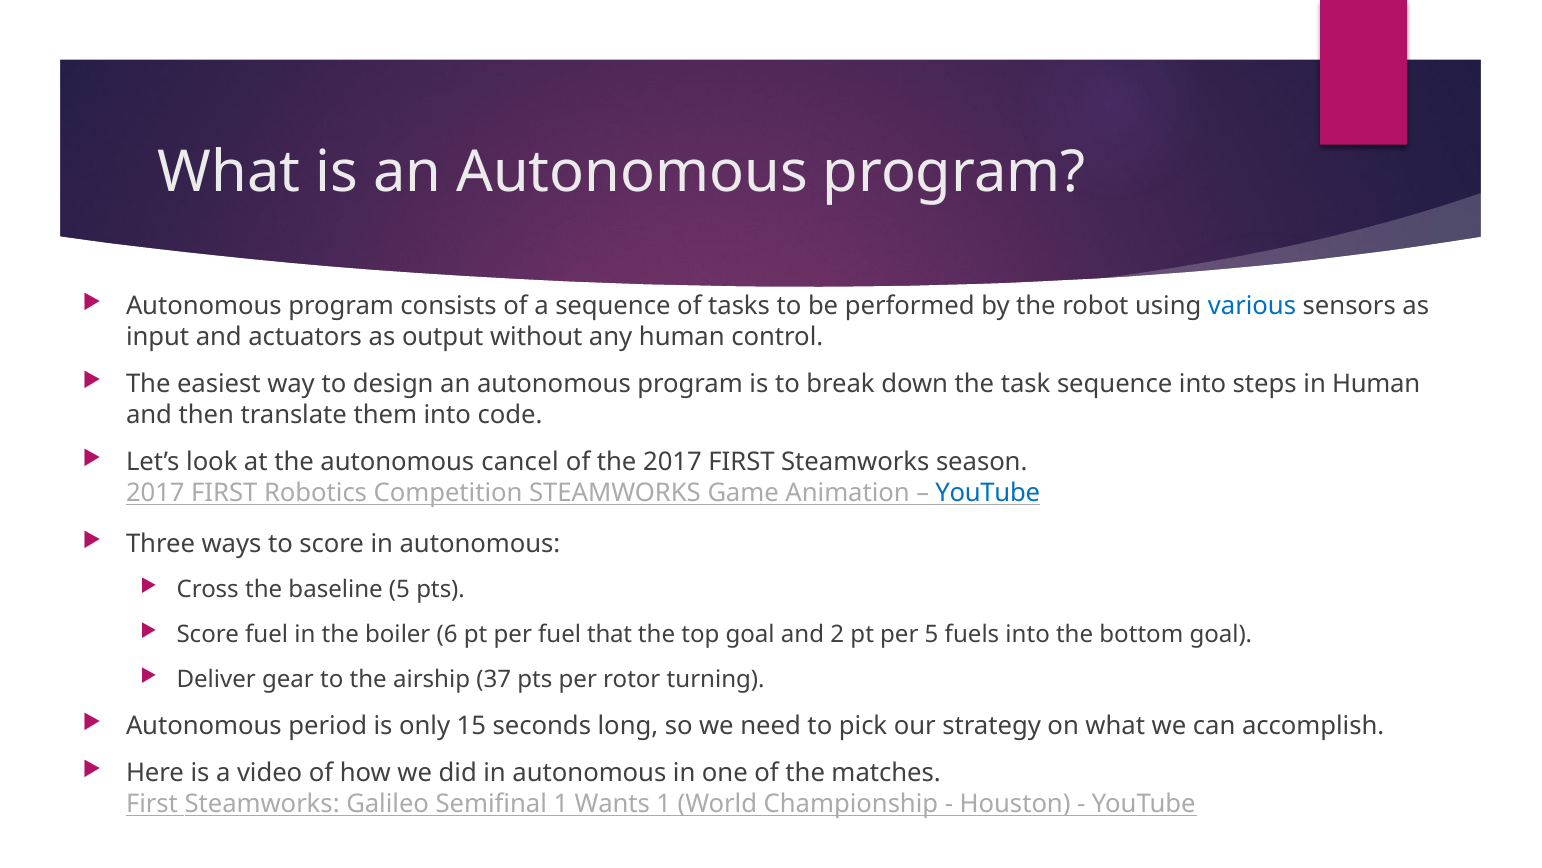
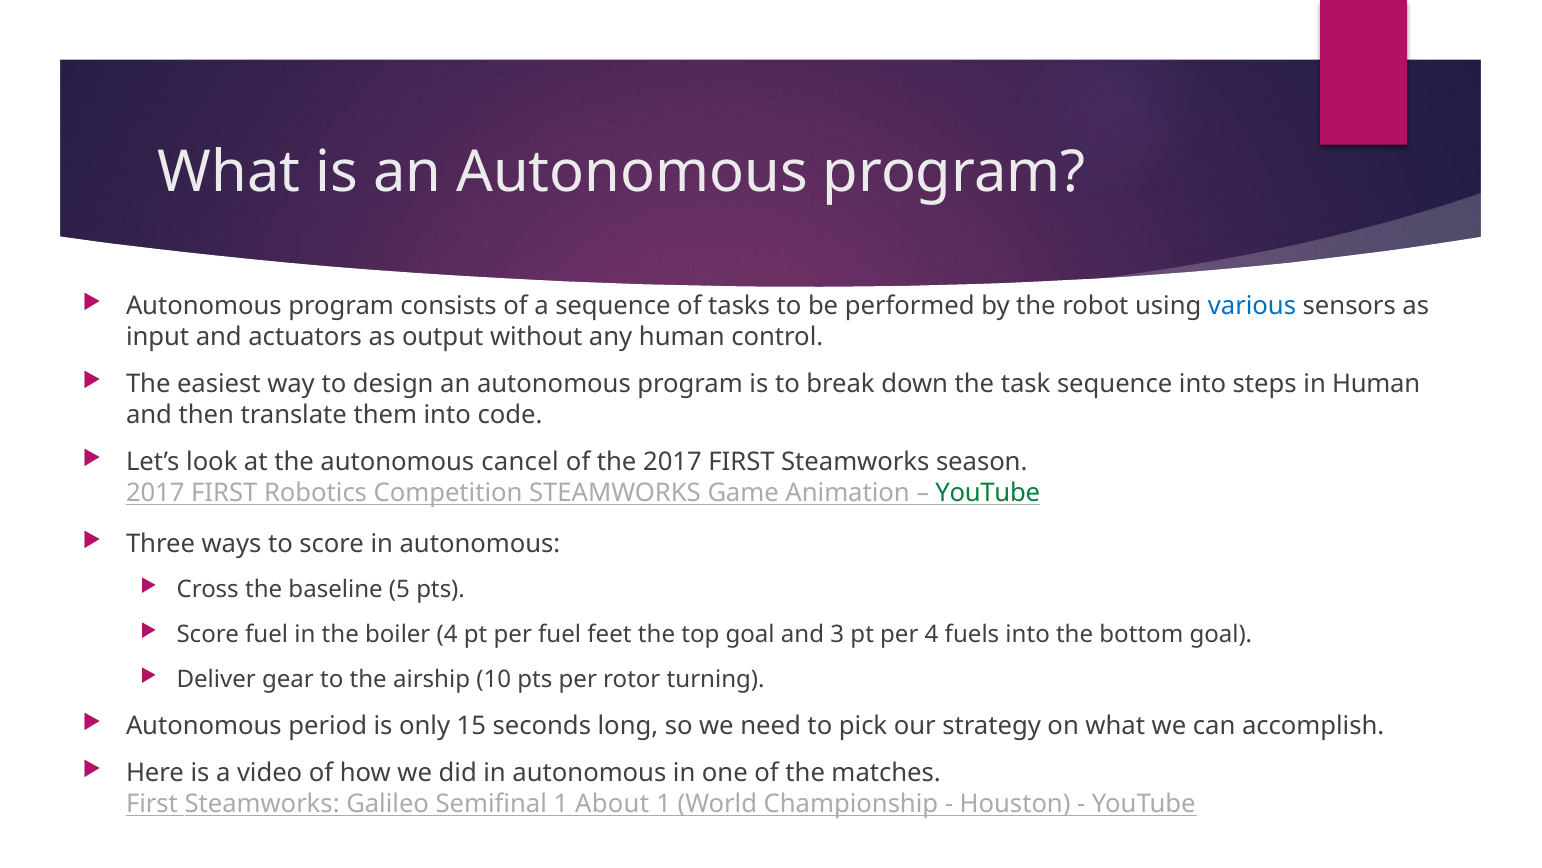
YouTube colour: blue -> green (988, 493)
boiler 6: 6 -> 4 (447, 634)
that: that -> feet (609, 634)
2: 2 -> 3 (837, 634)
per 5: 5 -> 4 (932, 634)
37: 37 -> 10 (494, 679)
Wants: Wants -> About (612, 803)
